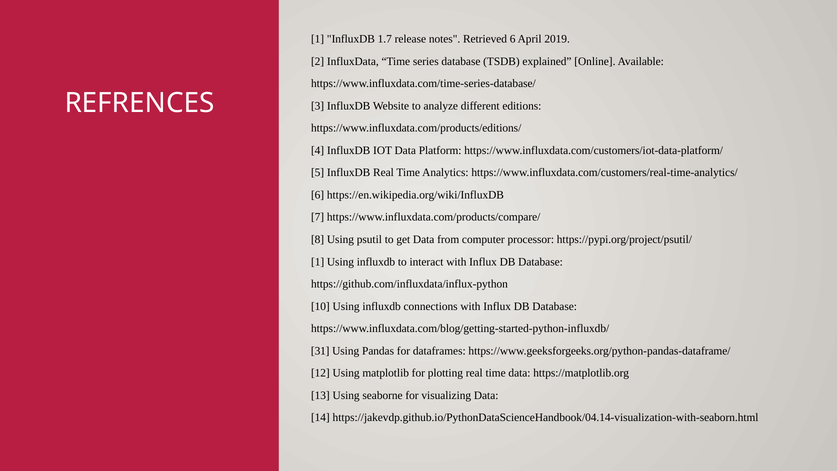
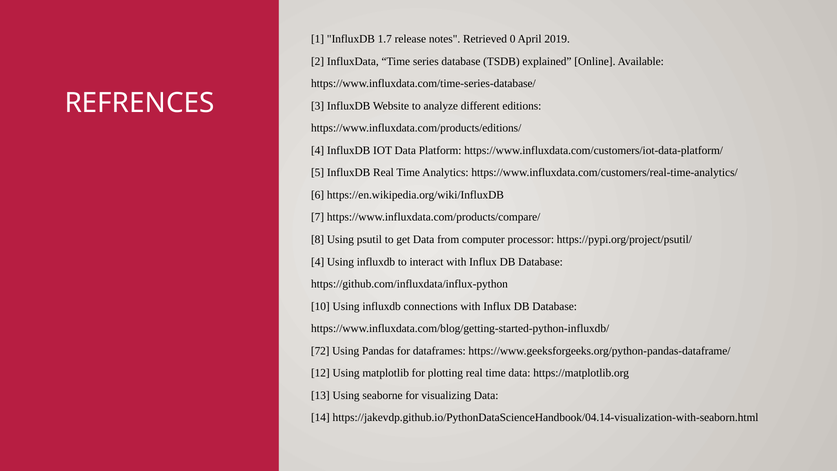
Retrieved 6: 6 -> 0 (513, 39)
1: 1 -> 4 (318, 262)
31: 31 -> 72 (320, 351)
